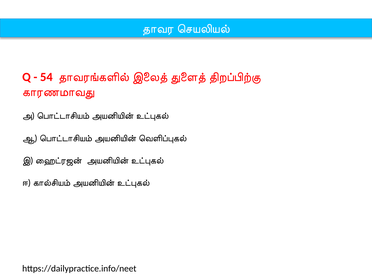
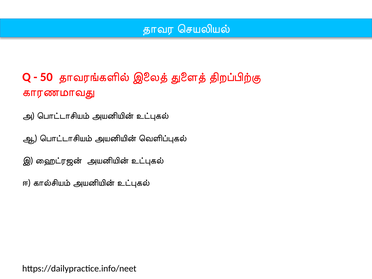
54: 54 -> 50 (46, 77)
